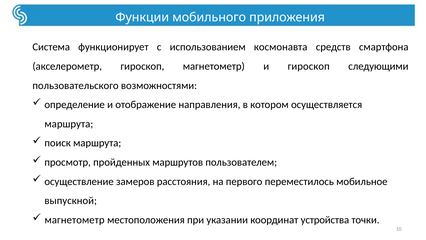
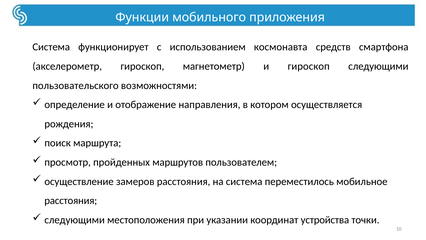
маршрута: маршрута -> рождения (69, 124)
на первого: первого -> система (244, 181)
выпускной: выпускной -> расстояния (71, 200)
магнетометр: магнетометр -> следующими (75, 220)
